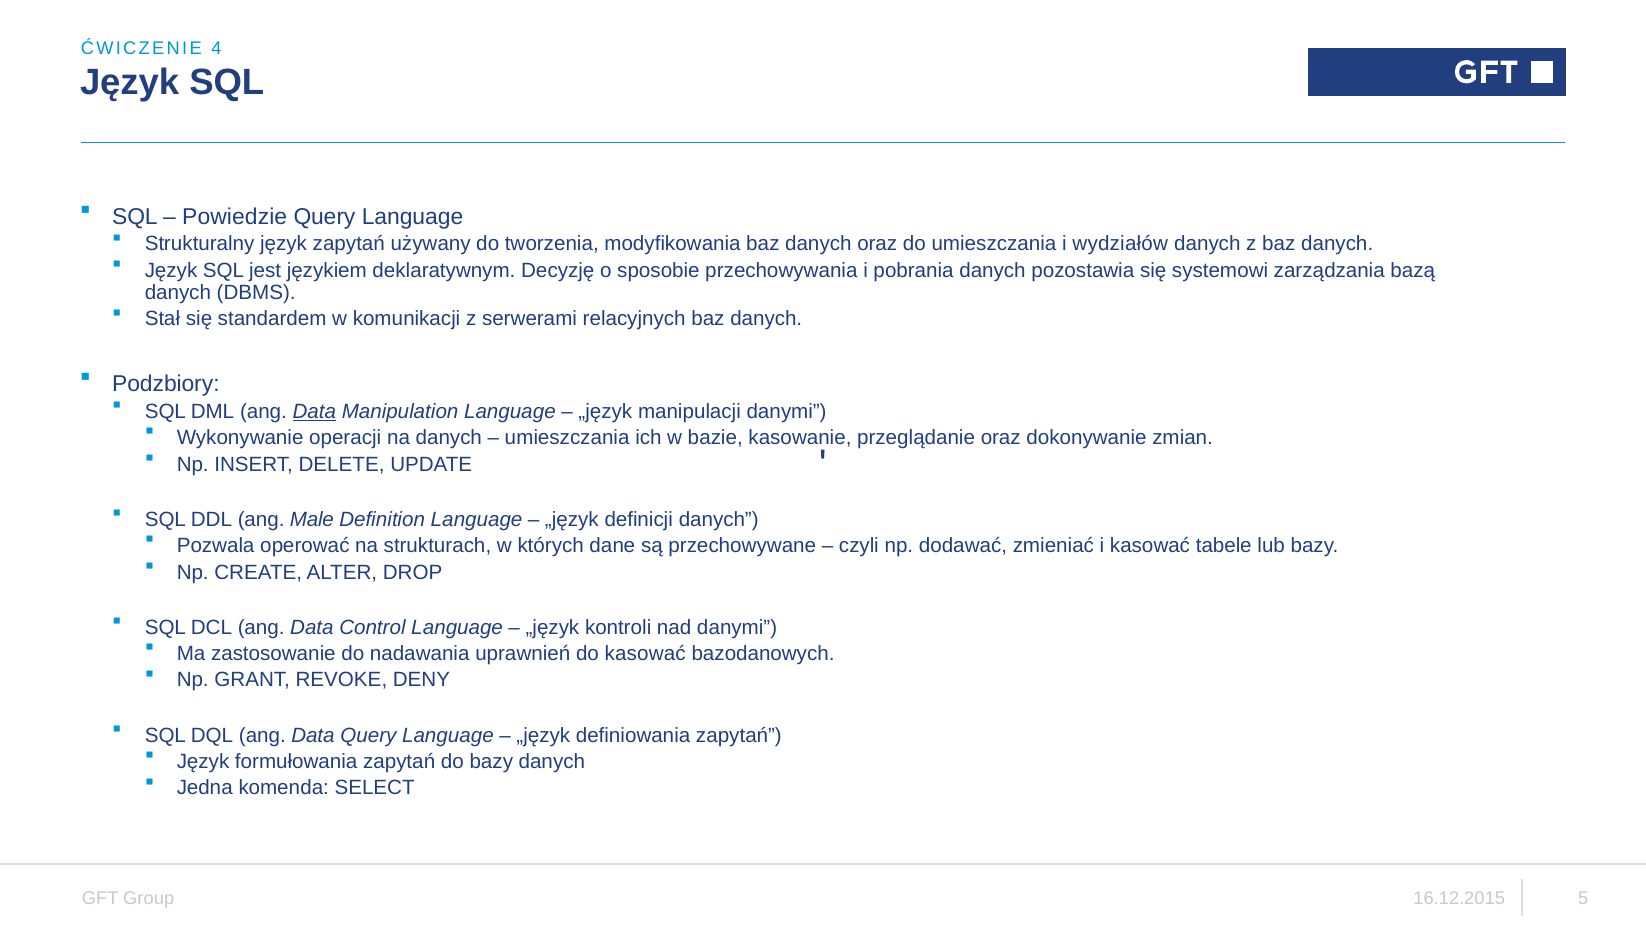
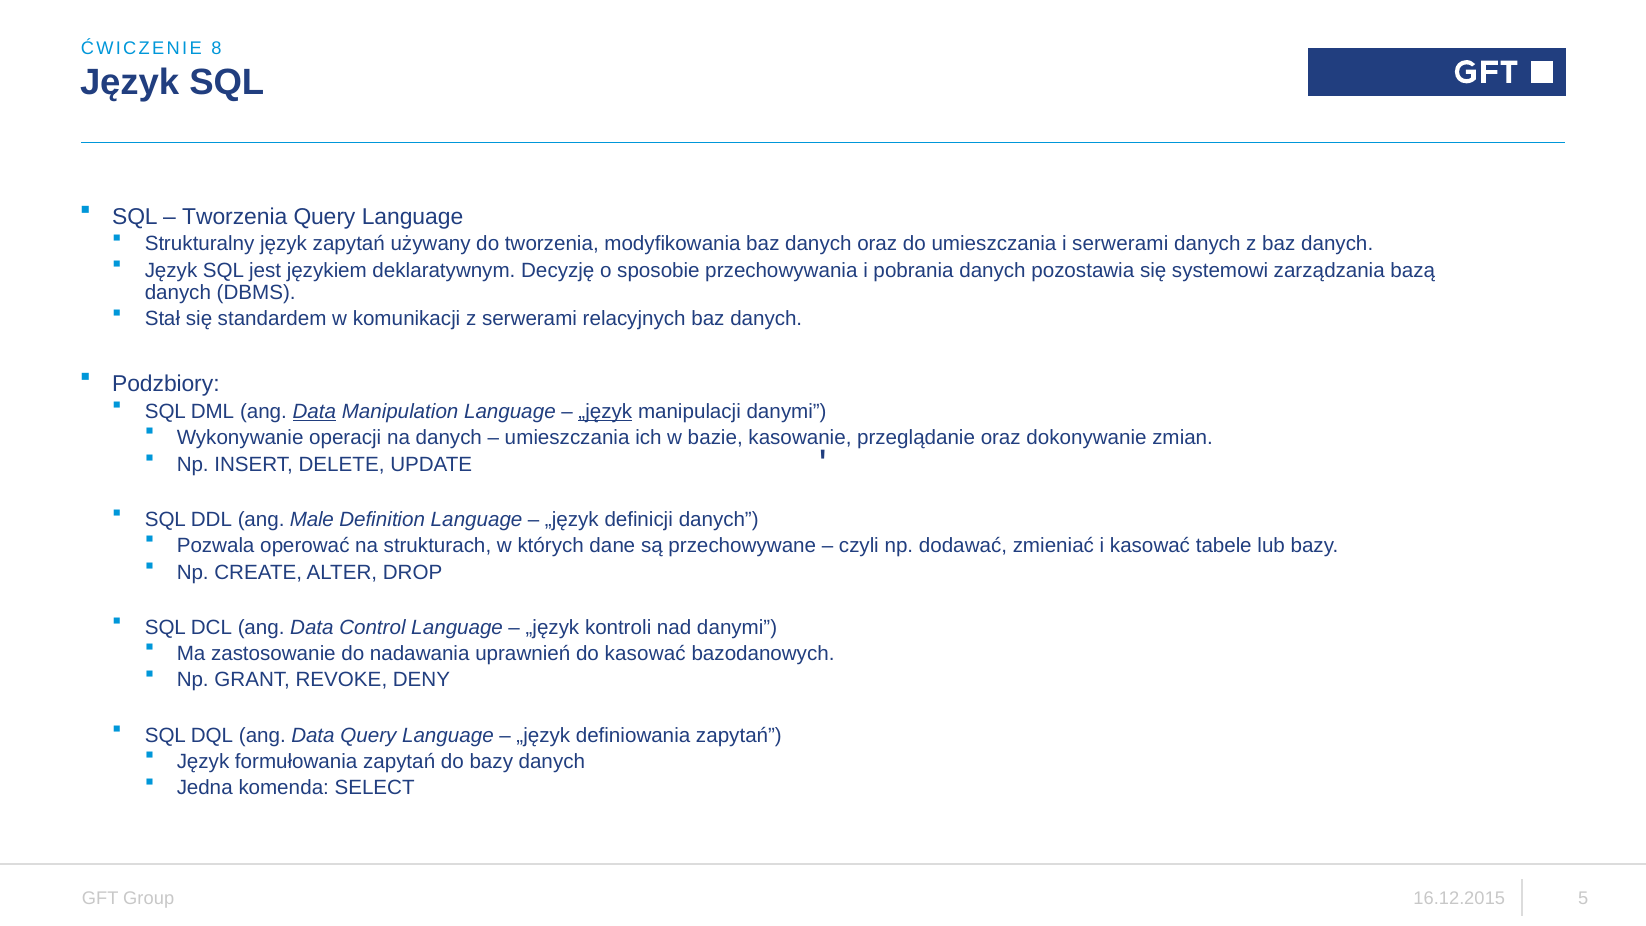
4: 4 -> 8 (216, 48)
Powiedzie: Powiedzie -> Tworzenia (235, 217)
i wydziałów: wydziałów -> serwerami (1120, 244)
„język underline: none -> present (605, 411)
